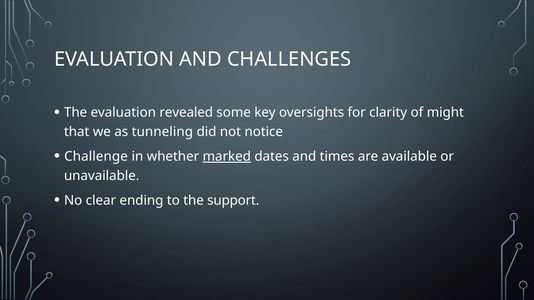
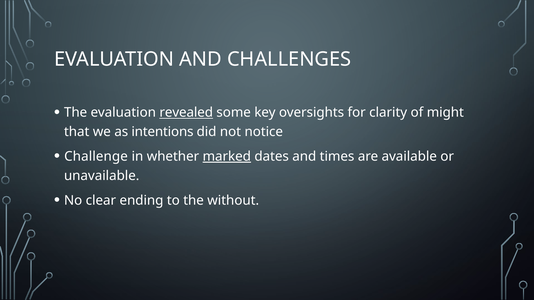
revealed underline: none -> present (186, 113)
tunneling: tunneling -> intentions (162, 132)
support: support -> without (233, 201)
